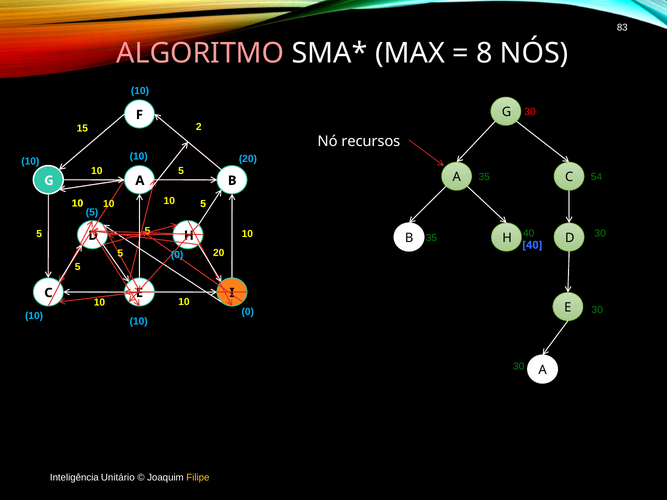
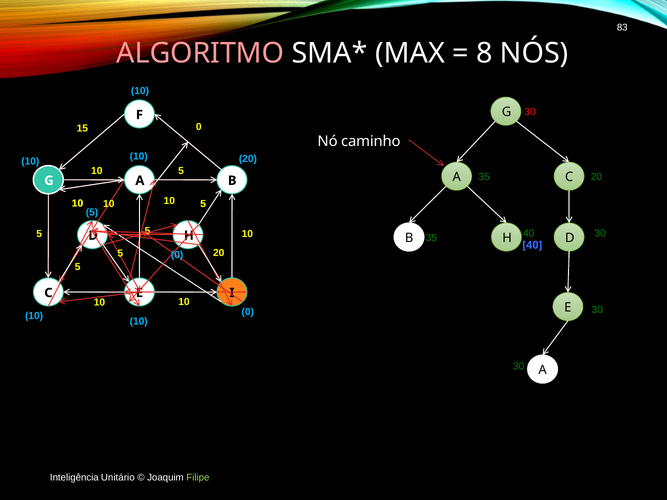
2: 2 -> 0 (199, 127)
recursos: recursos -> caminho (371, 141)
35 54: 54 -> 20 (596, 177)
Filipe colour: yellow -> light green (198, 478)
